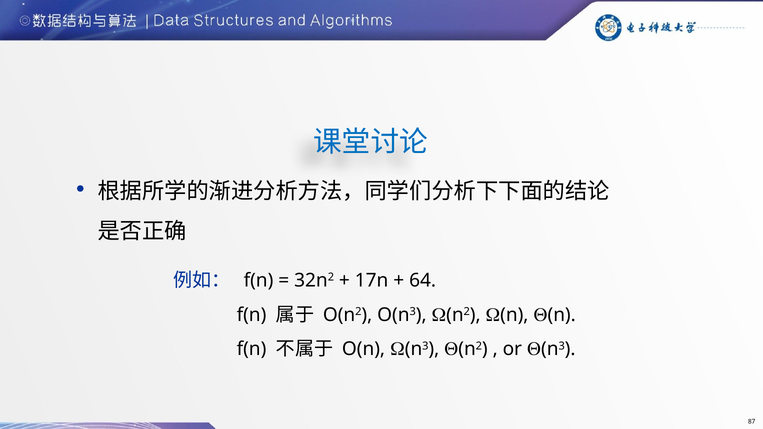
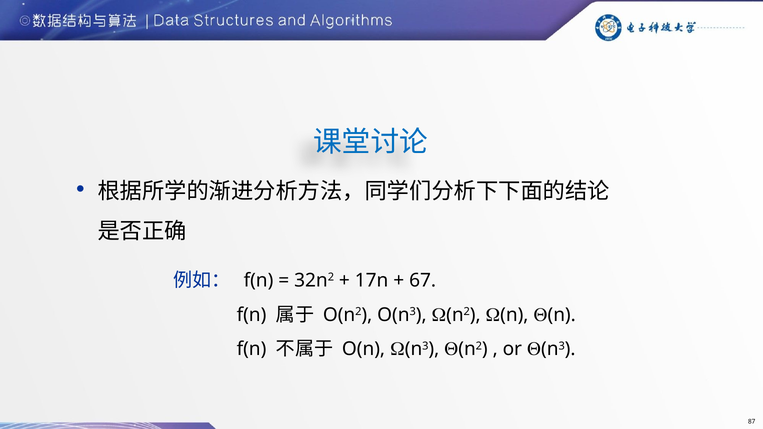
64: 64 -> 67 (423, 281)
